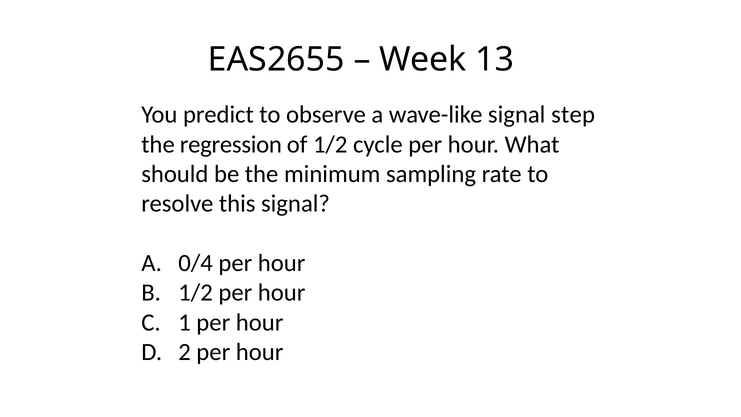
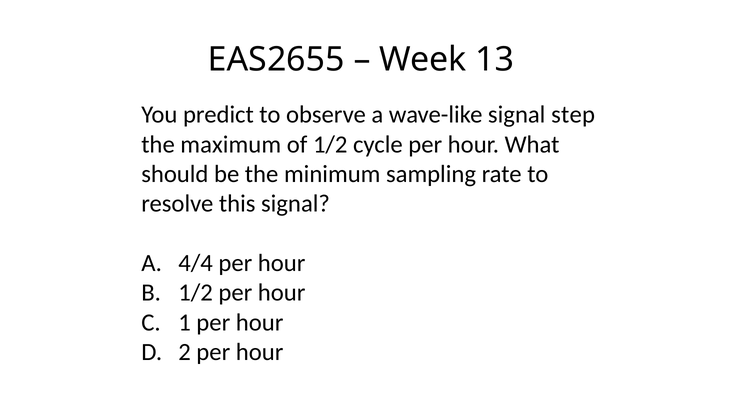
regression: regression -> maximum (231, 144)
0/4: 0/4 -> 4/4 (196, 263)
